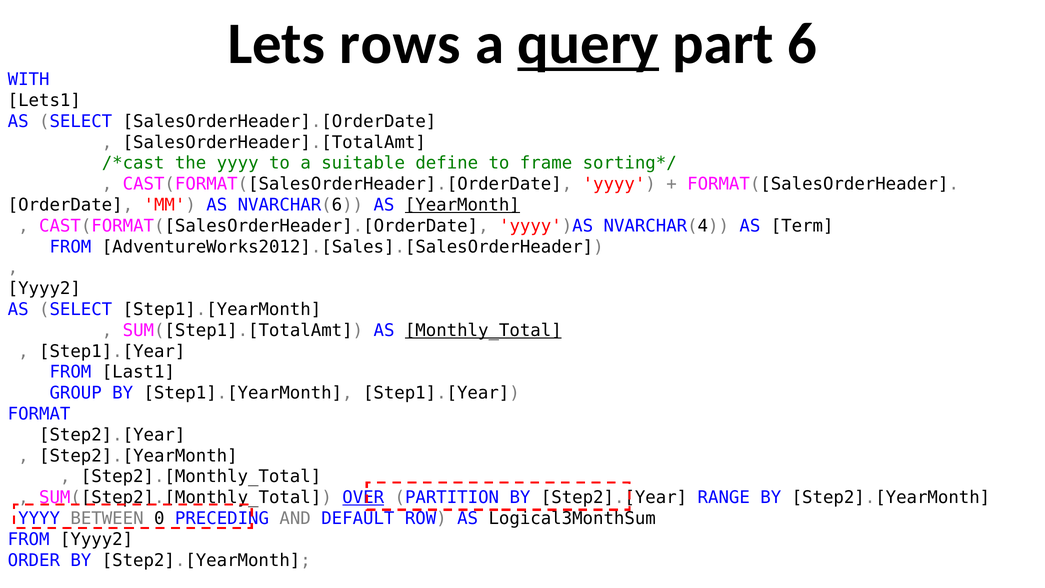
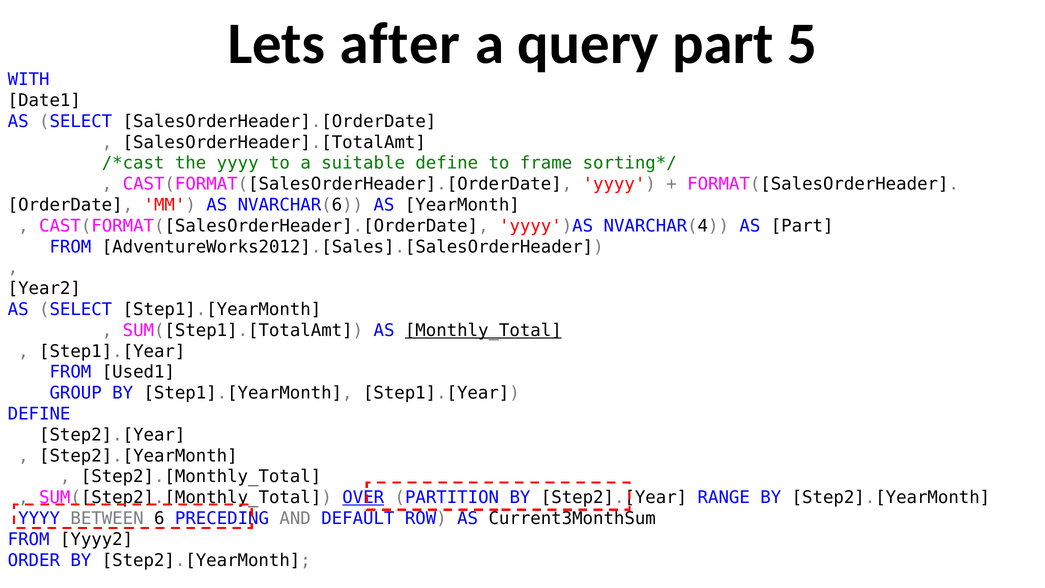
rows: rows -> after (400, 44)
query underline: present -> none (588, 44)
6: 6 -> 5 (802, 44)
Lets1: Lets1 -> Date1 (44, 101)
YearMonth underline: present -> none (462, 205)
AS Term: Term -> Part (802, 226)
Yyyy2: Yyyy2 -> Year2 (44, 289)
Last1: Last1 -> Used1 (138, 372)
FORMAT: FORMAT -> DEFINE (39, 414)
0: 0 -> 6 (159, 518)
Logical3MonthSum: Logical3MonthSum -> Current3MonthSum (572, 518)
